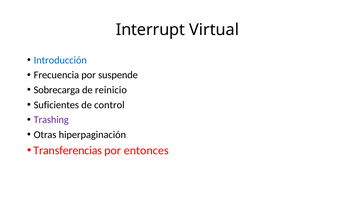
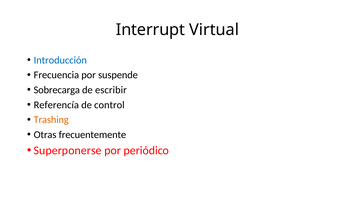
reinicio: reinicio -> escribir (111, 90)
Suficientes: Suficientes -> Referencía (56, 105)
Trashing colour: purple -> orange (51, 120)
hiperpaginación: hiperpaginación -> frecuentemente (92, 134)
Transferencias: Transferencias -> Superponerse (68, 150)
entonces: entonces -> periódico (146, 150)
